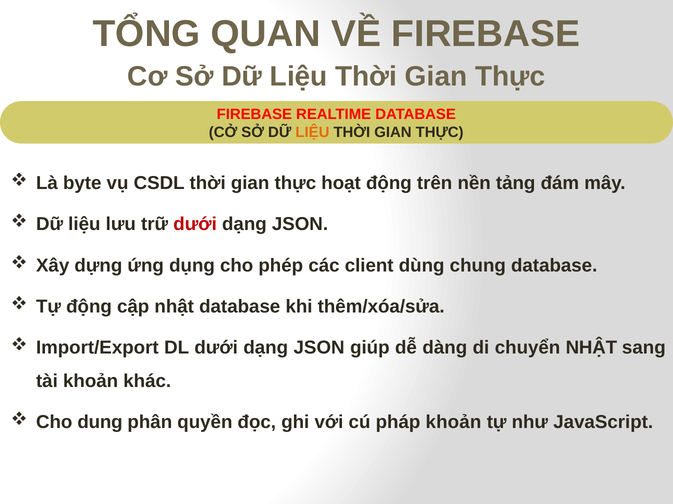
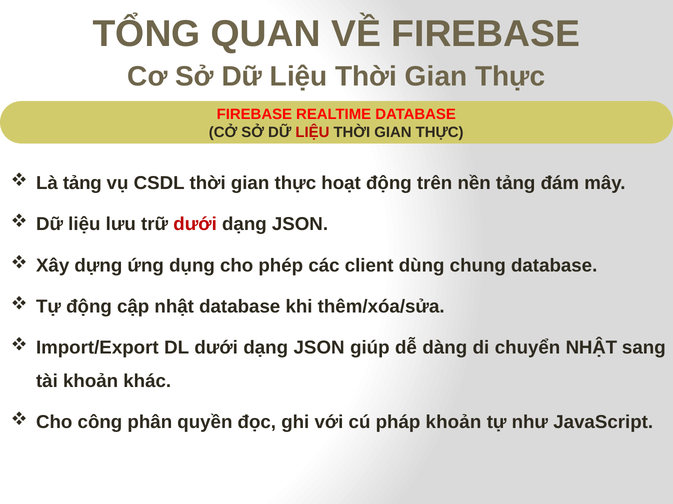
LIỆU colour: orange -> red (312, 132)
Là byte: byte -> tảng (82, 184)
dung: dung -> công (100, 423)
